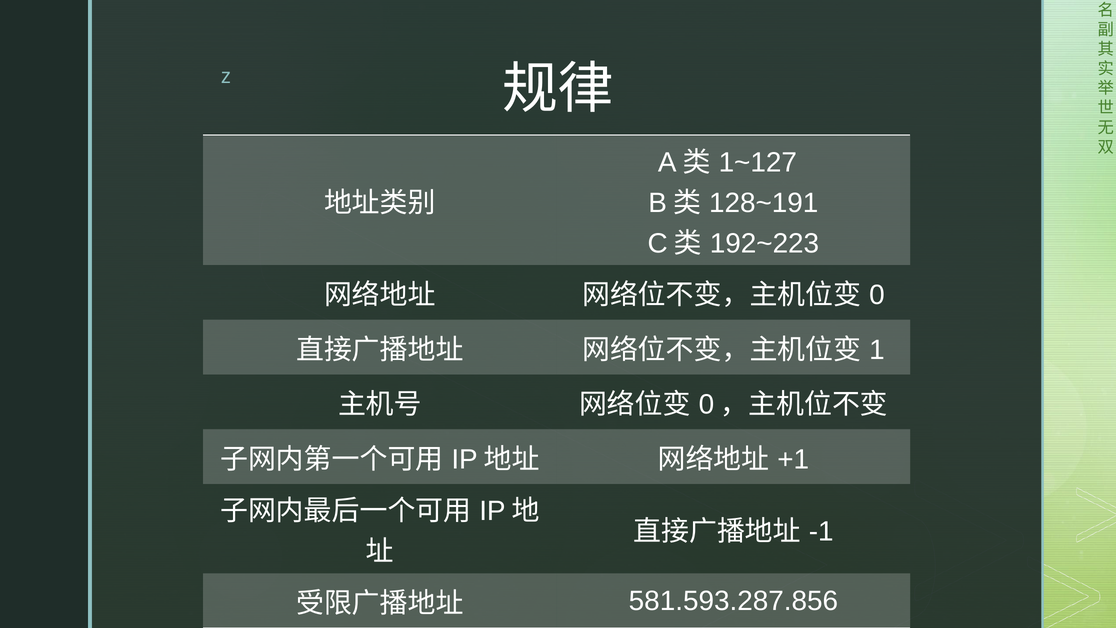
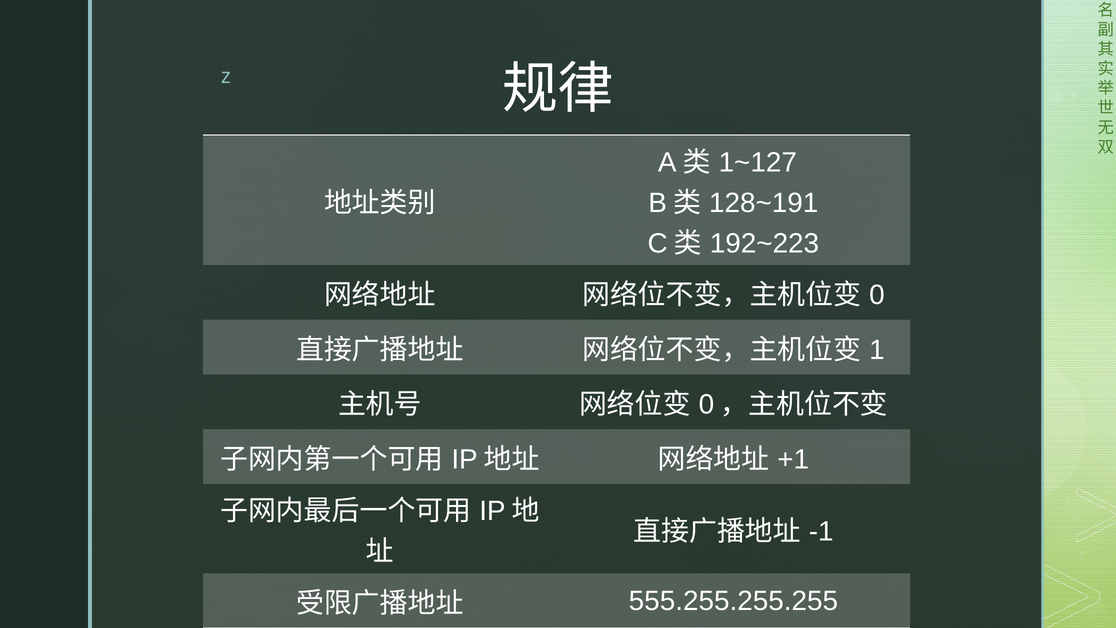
581.593.287.856: 581.593.287.856 -> 555.255.255.255 (733, 601)
